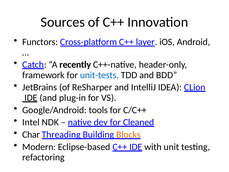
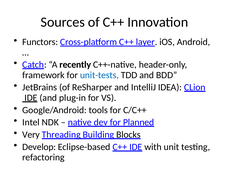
Cleaned: Cleaned -> Planned (139, 122)
Char: Char -> Very (31, 134)
Blocks colour: orange -> black (128, 134)
Modern: Modern -> Develop (39, 147)
